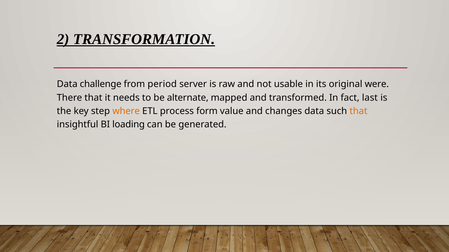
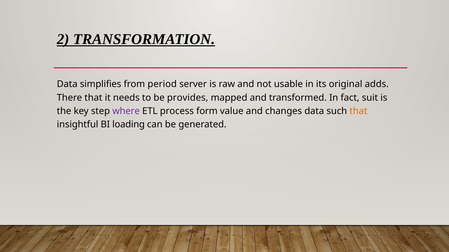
challenge: challenge -> simplifies (101, 84)
were: were -> adds (377, 84)
alternate: alternate -> provides (188, 98)
last: last -> suit (370, 98)
where colour: orange -> purple (126, 111)
